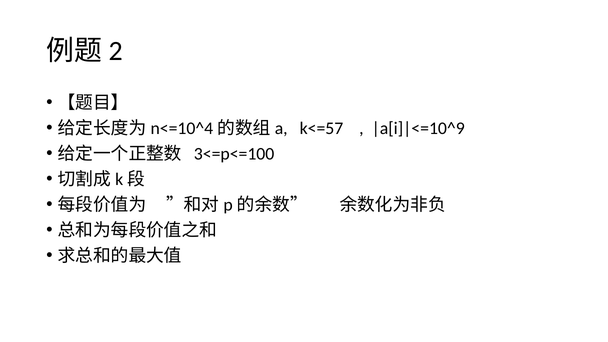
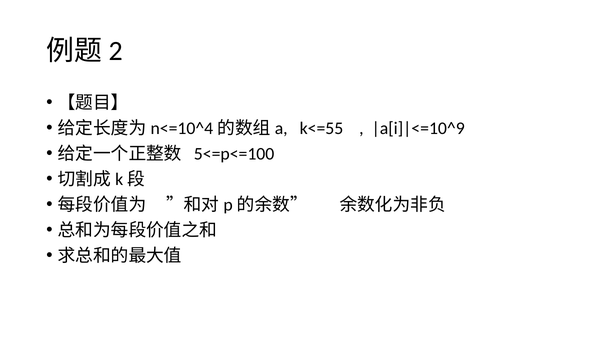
k<=57: k<=57 -> k<=55 (321, 128)
3<=p<=100: 3<=p<=100 -> 5<=p<=100 (234, 154)
